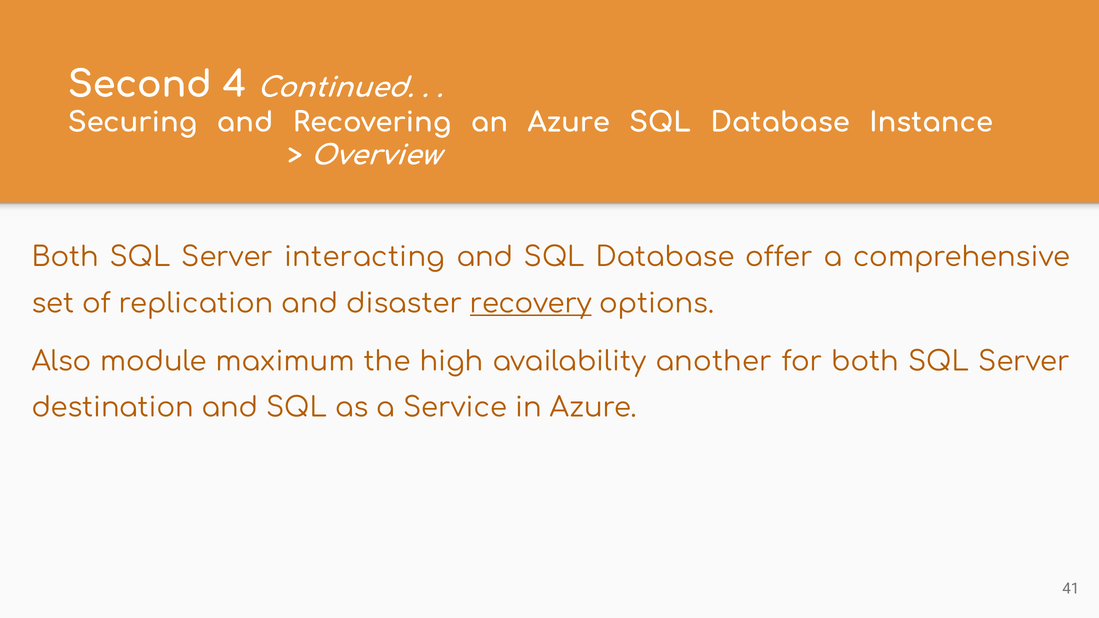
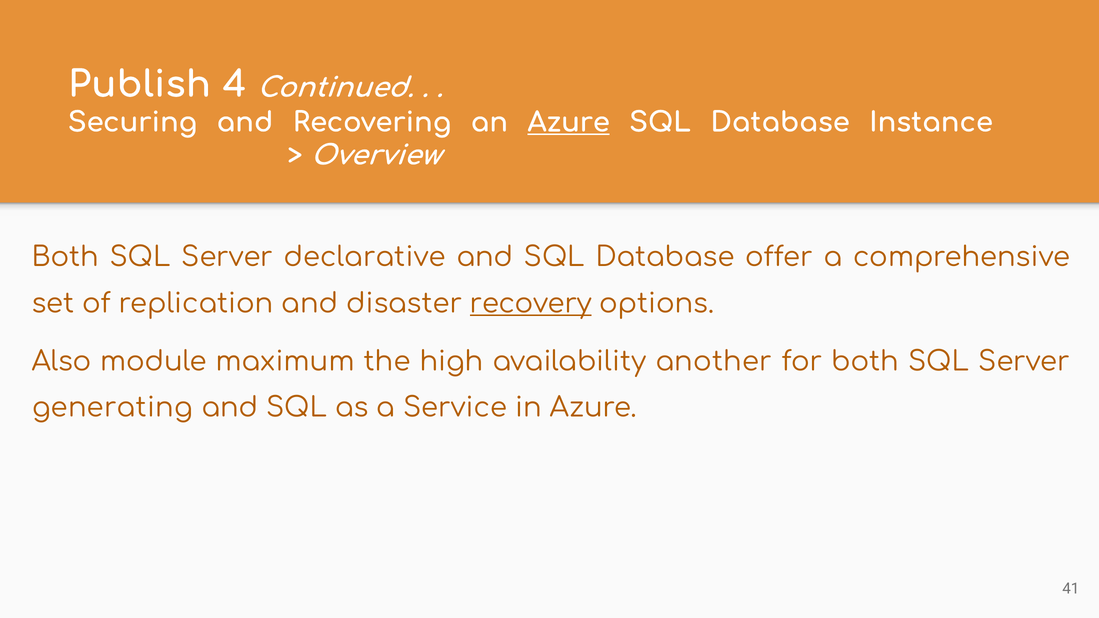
Second: Second -> Publish (140, 85)
Azure underline: none -> present (569, 123)
interacting: interacting -> declarative (365, 257)
destination: destination -> generating (112, 408)
